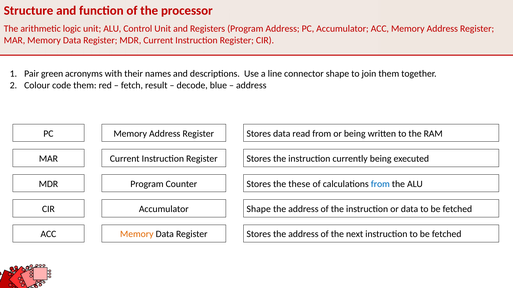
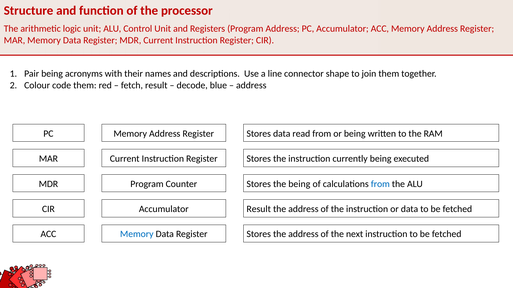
Pair green: green -> being (52, 74)
the these: these -> being (299, 184)
Shape: Shape -> Result (259, 209)
Memory colour: orange -> blue (137, 235)
